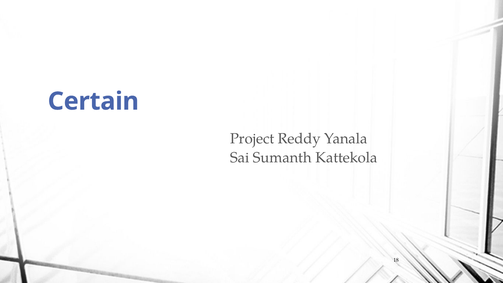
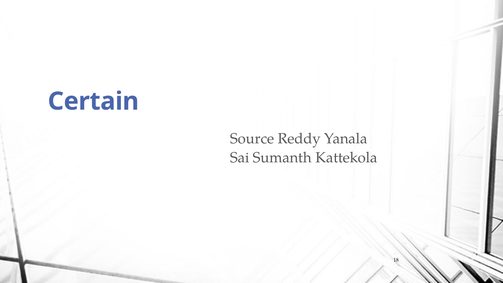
Project: Project -> Source (252, 139)
